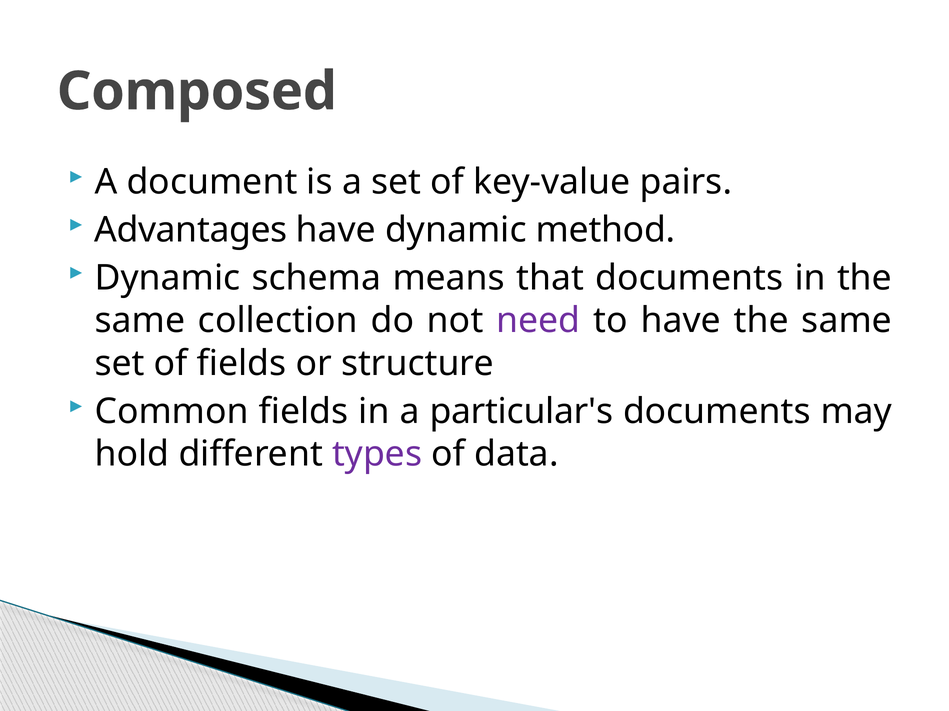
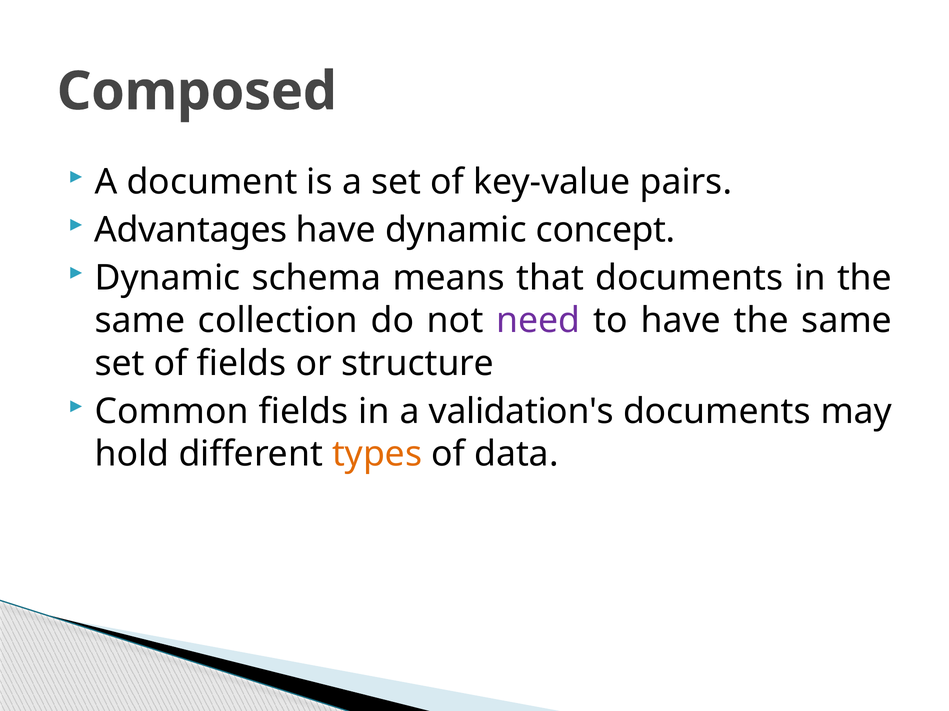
method: method -> concept (606, 230)
particular's: particular's -> validation's (521, 412)
types colour: purple -> orange (377, 455)
